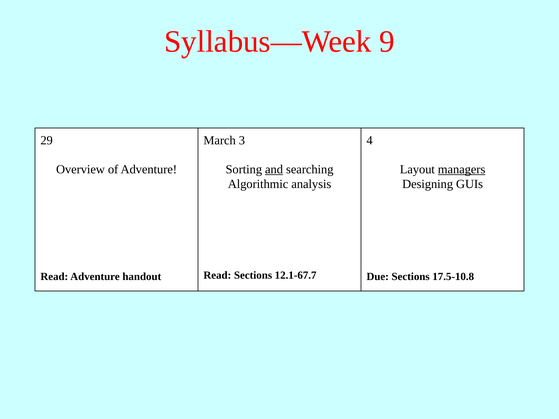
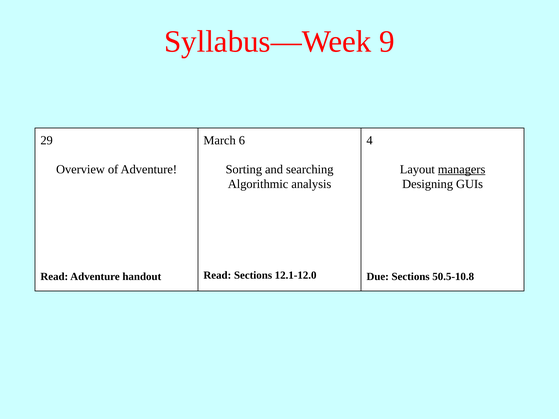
3: 3 -> 6 (242, 141)
and underline: present -> none (274, 169)
12.1-67.7: 12.1-67.7 -> 12.1-12.0 (296, 275)
17.5-10.8: 17.5-10.8 -> 50.5-10.8 (453, 277)
